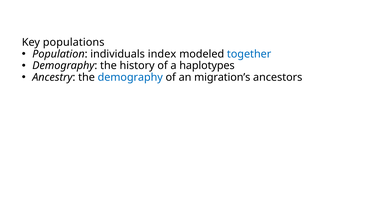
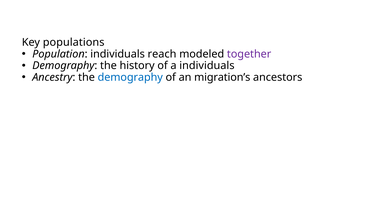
index: index -> reach (162, 54)
together colour: blue -> purple (249, 54)
a haplotypes: haplotypes -> individuals (207, 66)
